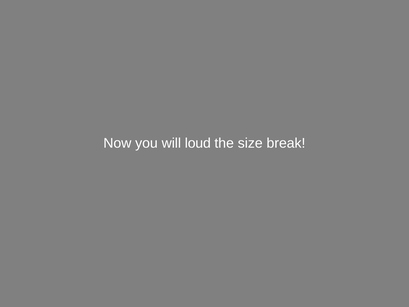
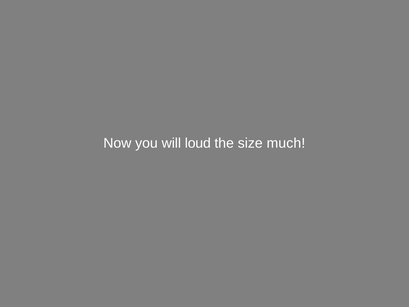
break: break -> much (286, 143)
